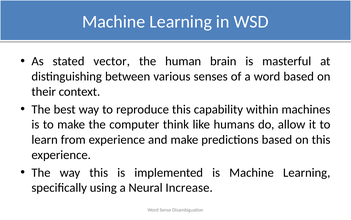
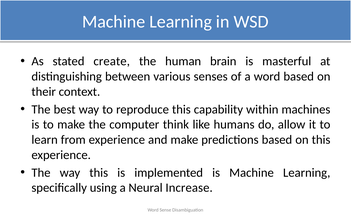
vector: vector -> create (112, 61)
